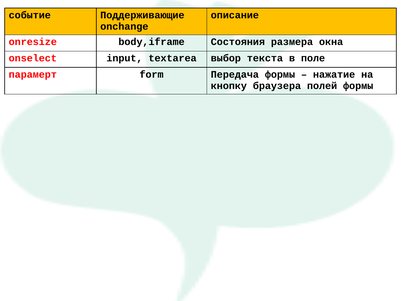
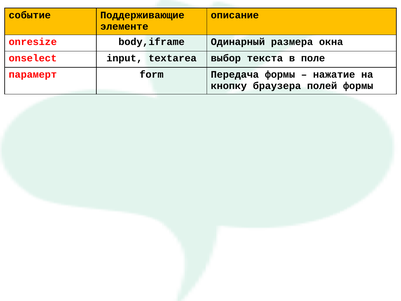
onchange: onchange -> элементе (124, 26)
Состояния: Состояния -> Одинарный (238, 42)
